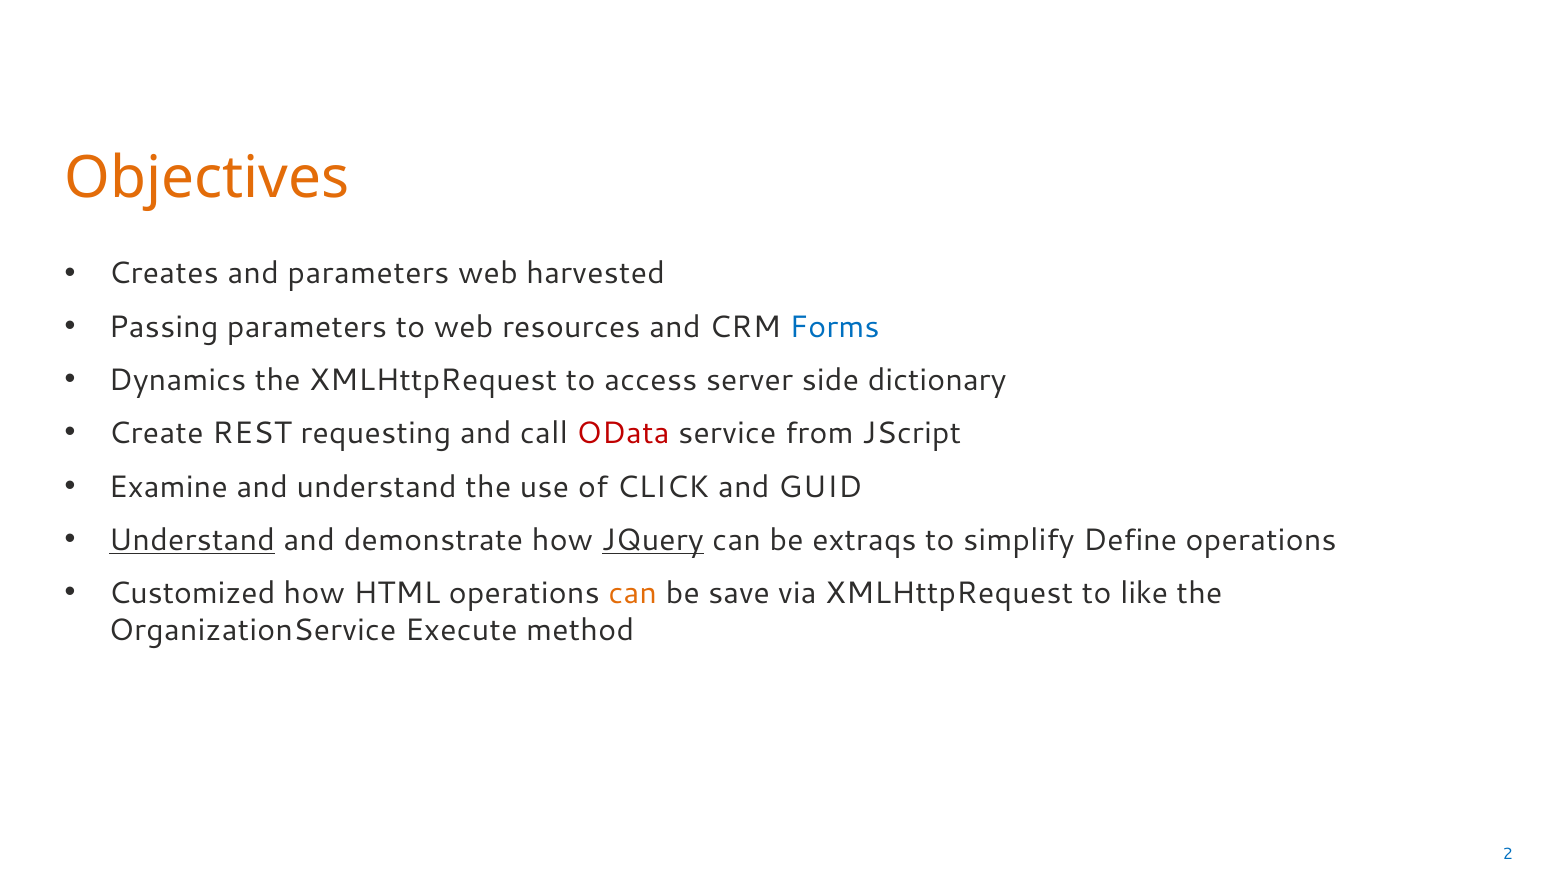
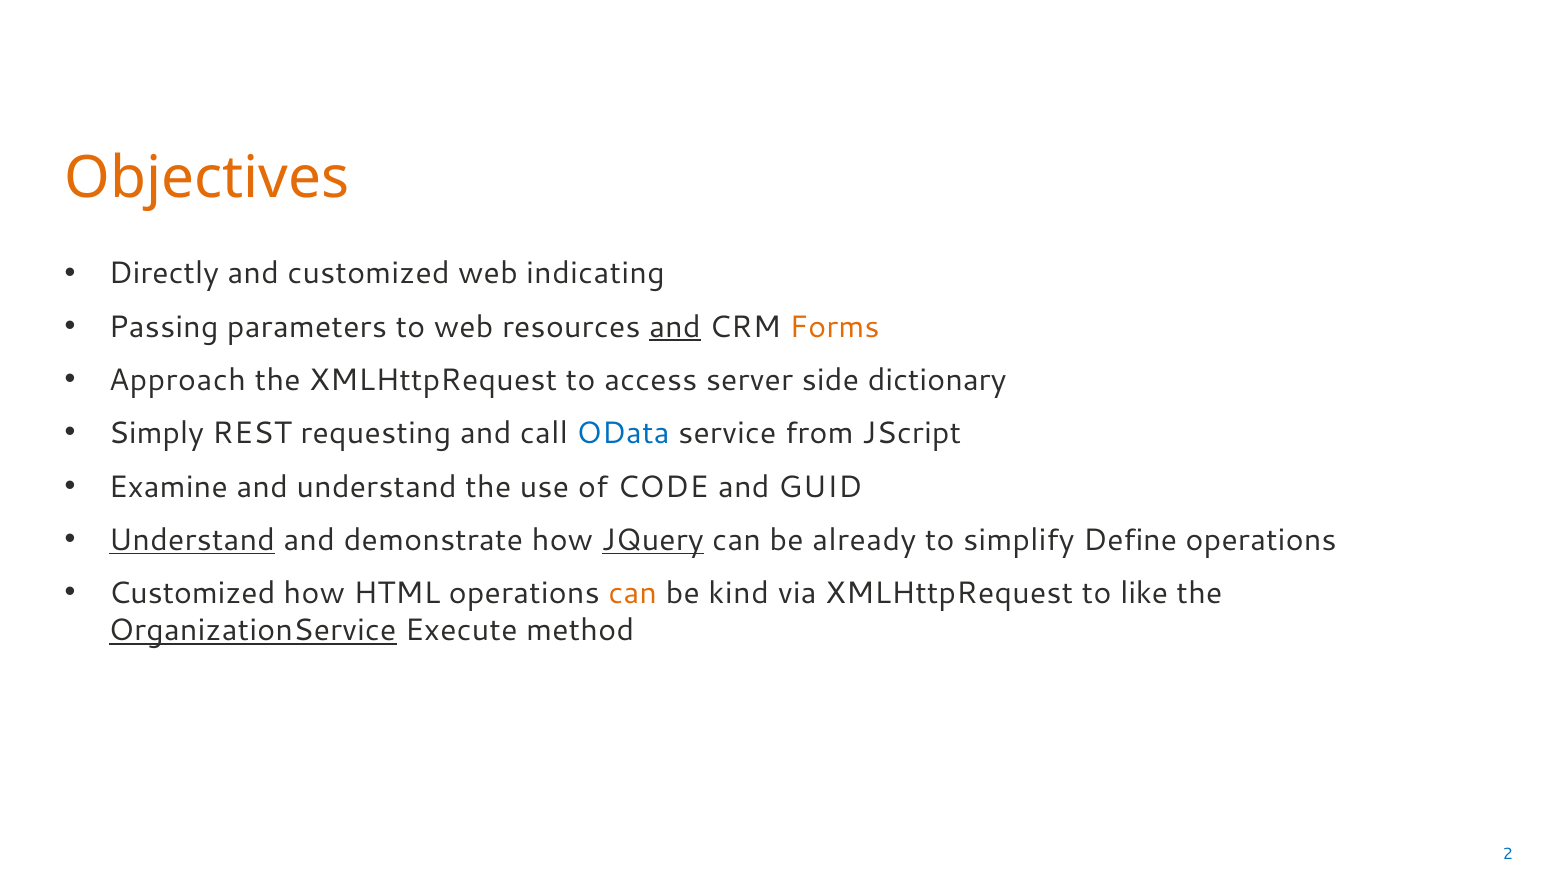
Creates: Creates -> Directly (164, 274)
and parameters: parameters -> customized (369, 274)
harvested: harvested -> indicating (596, 274)
and underline: none -> present (675, 327)
Forms colour: blue -> orange (834, 327)
Dynamics: Dynamics -> Approach (177, 380)
Create: Create -> Simply (156, 434)
OData colour: red -> blue (623, 434)
CLICK: CLICK -> CODE (663, 487)
extraqs: extraqs -> already (864, 540)
save: save -> kind (739, 594)
OrganizationService underline: none -> present (253, 631)
